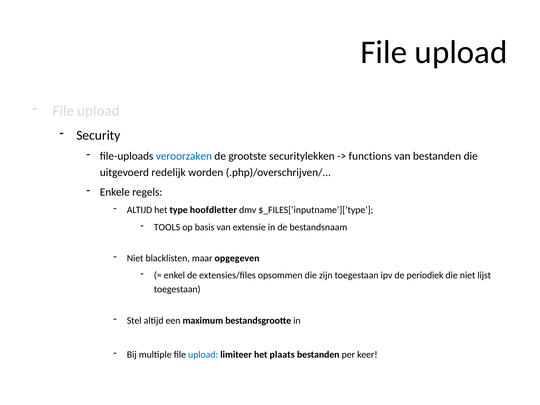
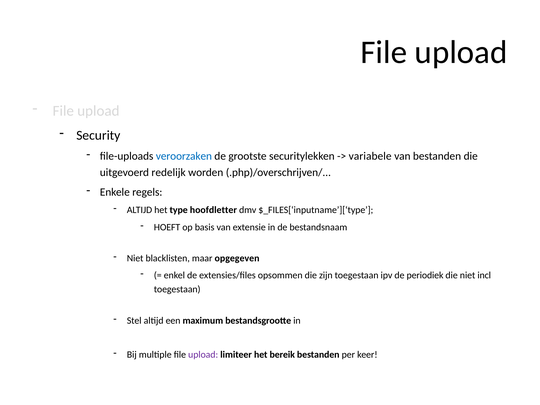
functions: functions -> variabele (370, 156)
TOOLS: TOOLS -> HOEFT (167, 227)
lijst: lijst -> incl (484, 275)
upload colour: blue -> purple (203, 355)
plaats: plaats -> bereik (282, 355)
